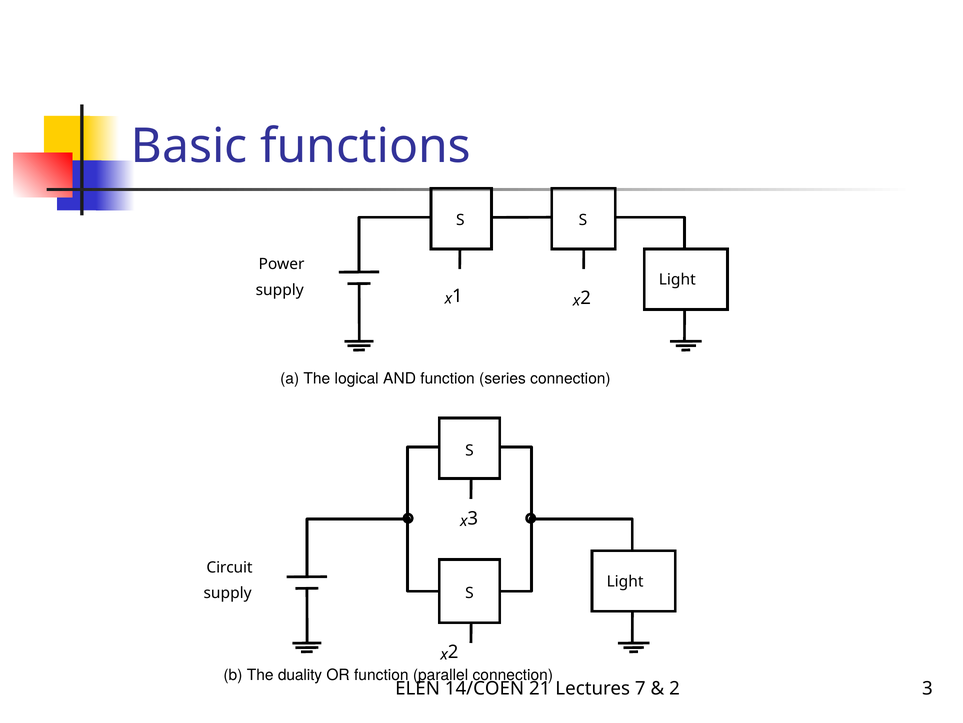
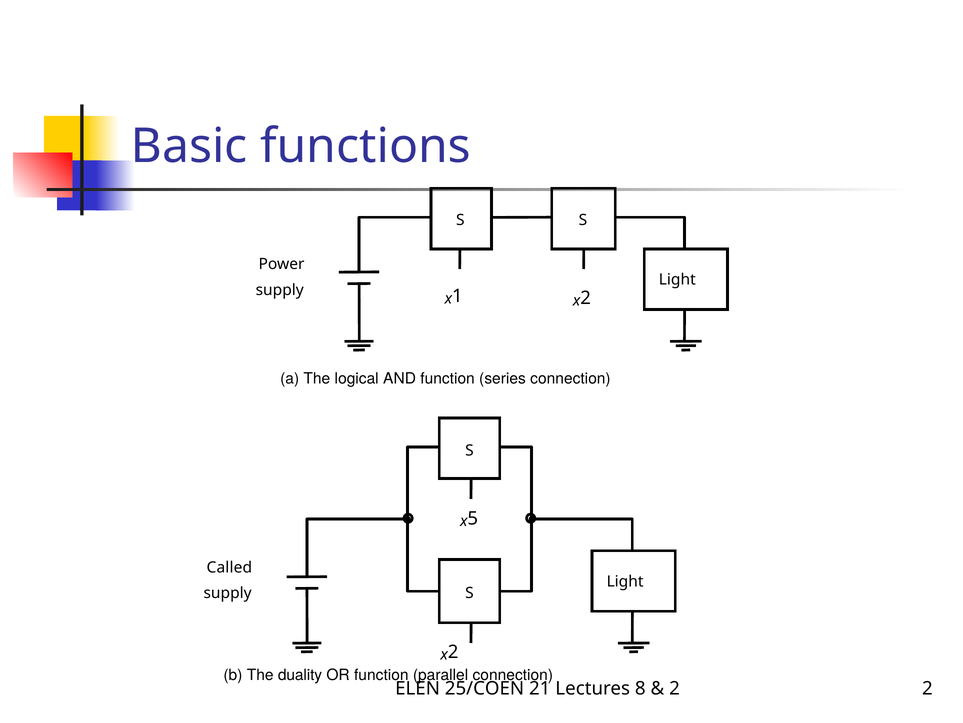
3: 3 -> 5 (473, 518)
Circuit: Circuit -> Called (229, 567)
14/COEN: 14/COEN -> 25/COEN (485, 688)
7: 7 -> 8 (640, 688)
2 3: 3 -> 2 (927, 688)
